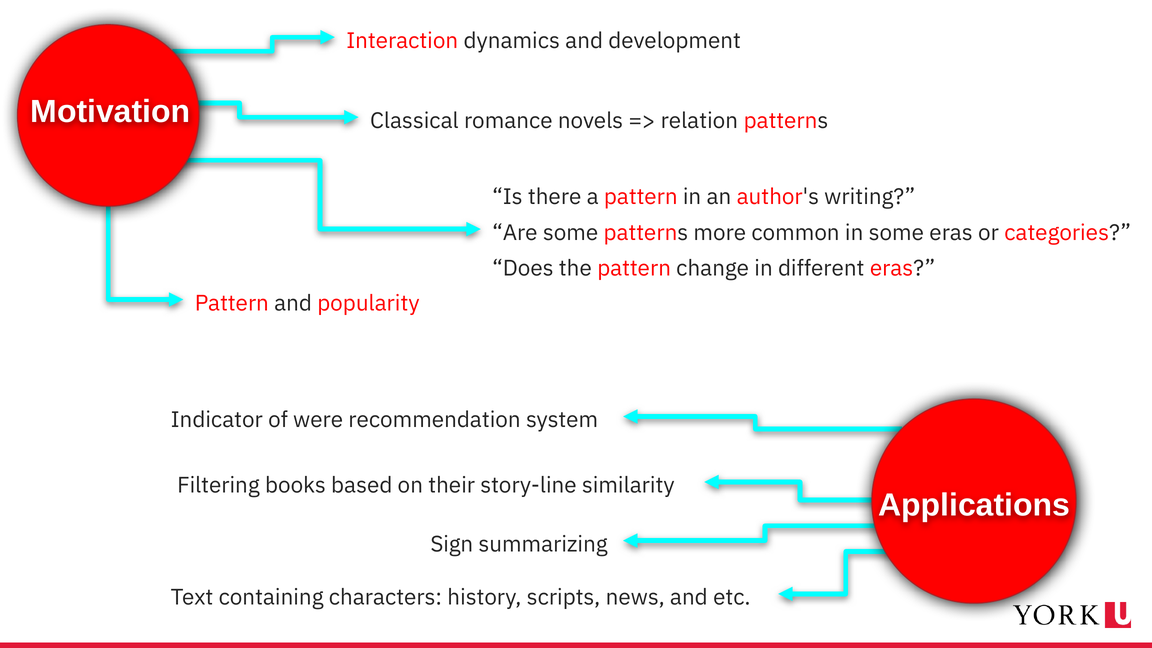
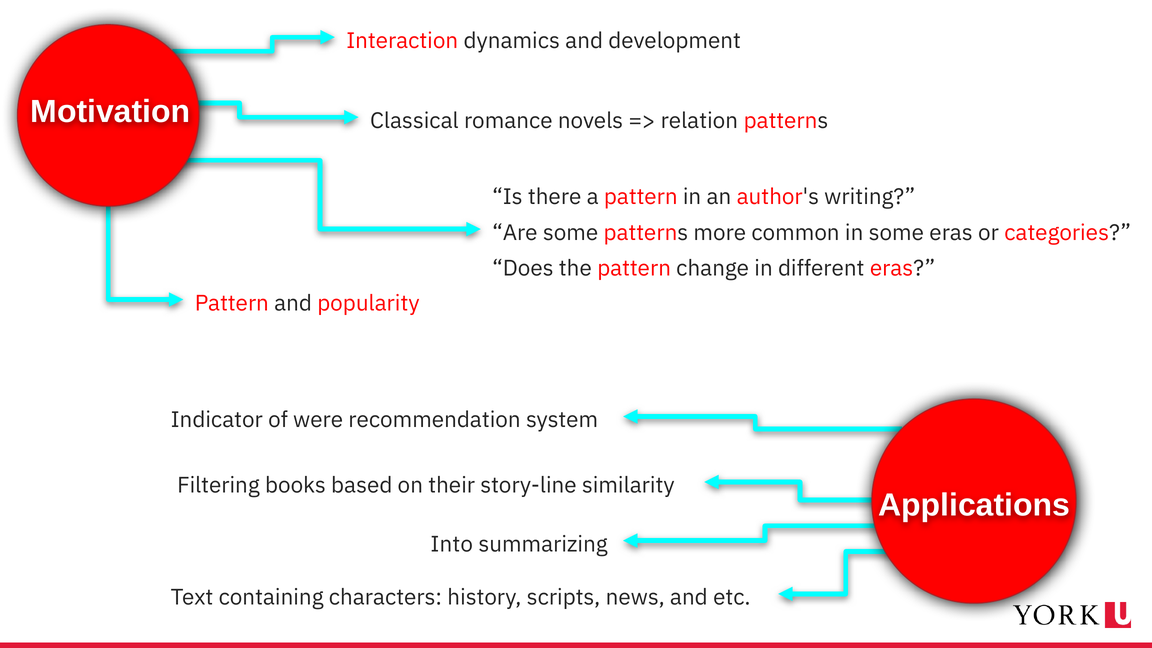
Sign: Sign -> Into (452, 544)
